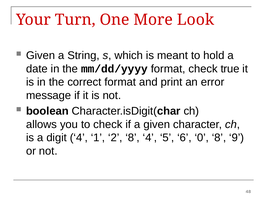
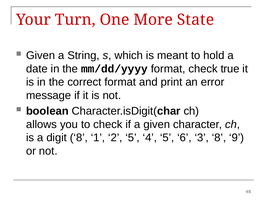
Look: Look -> State (196, 20)
digit 4: 4 -> 8 (79, 138)
2 8: 8 -> 5 (133, 138)
0: 0 -> 3 (202, 138)
